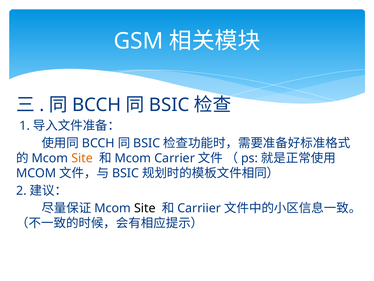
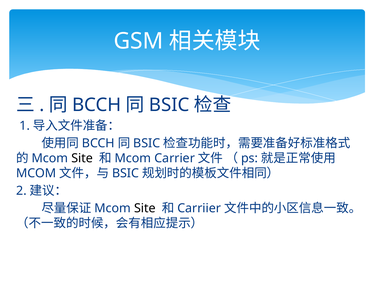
Site colour: orange -> black (82, 158)
